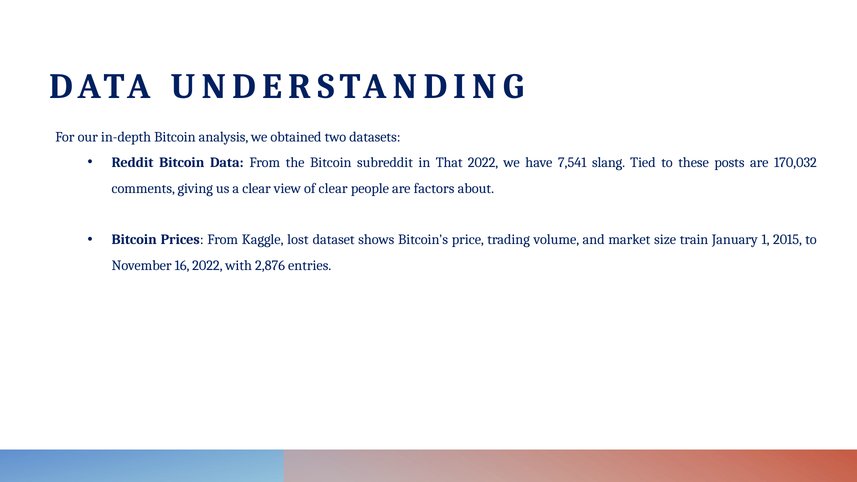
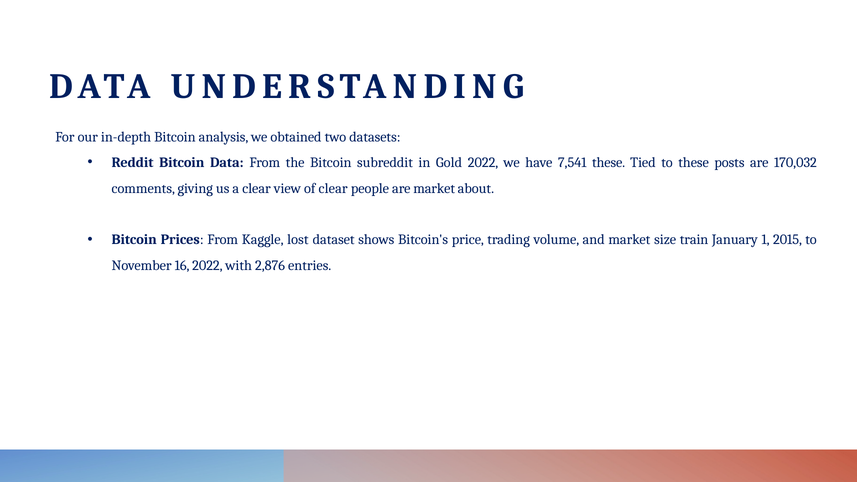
That: That -> Gold (449, 163)
7,541 slang: slang -> these (609, 163)
are factors: factors -> market (434, 188)
